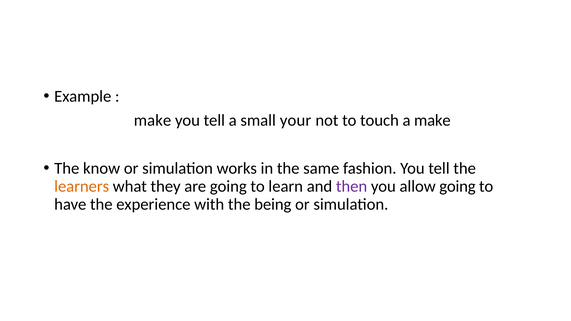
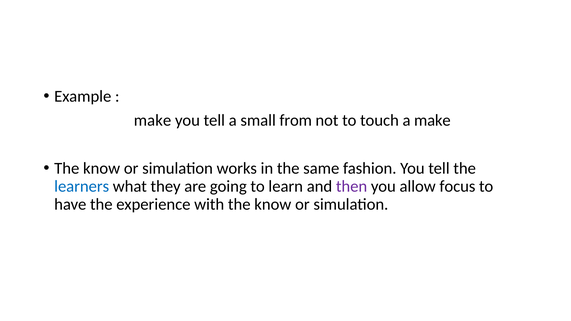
your: your -> from (296, 120)
learners colour: orange -> blue (82, 186)
allow going: going -> focus (457, 186)
with the being: being -> know (273, 204)
